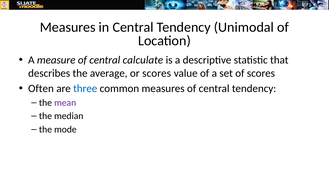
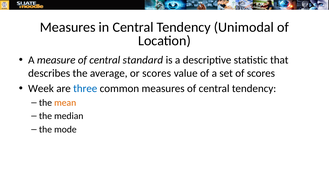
calculate: calculate -> standard (143, 60)
Often: Often -> Week (41, 89)
mean colour: purple -> orange (65, 103)
